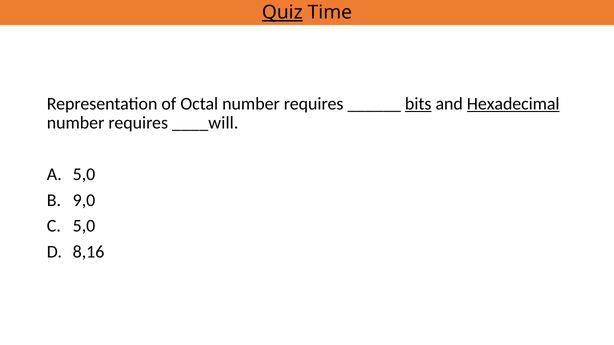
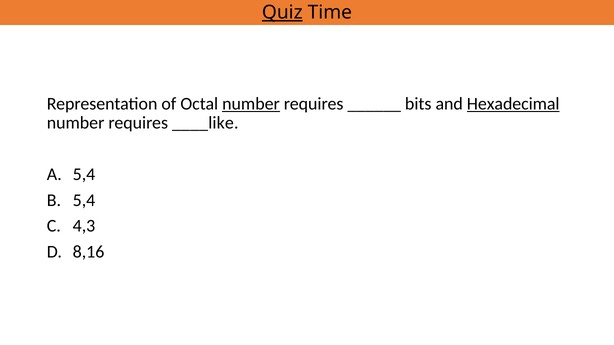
number underline: none -> present (251, 104)
bits underline: present -> none (418, 104)
____will: ____will -> ____like (205, 123)
5,0: 5,0 -> 5,4 (84, 175)
9,0: 9,0 -> 5,4 (84, 200)
5,0: 5,0 -> 4,3 (84, 226)
